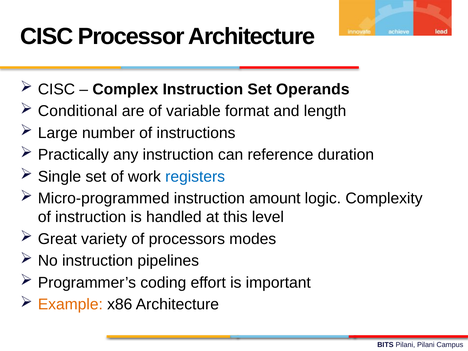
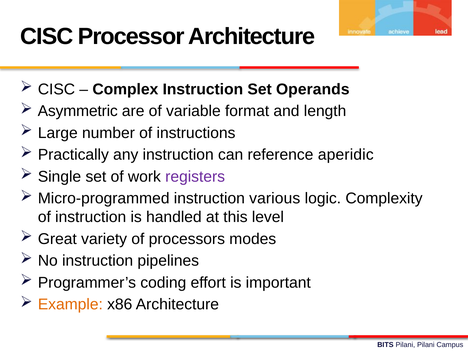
Conditional: Conditional -> Asymmetric (78, 111)
duration: duration -> aperidic (346, 155)
registers colour: blue -> purple (195, 177)
amount: amount -> various (275, 198)
